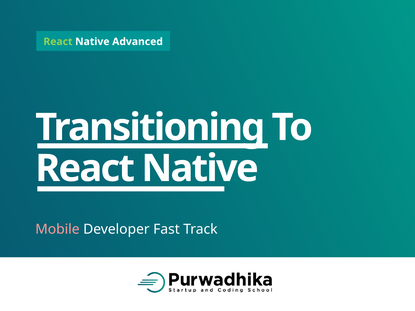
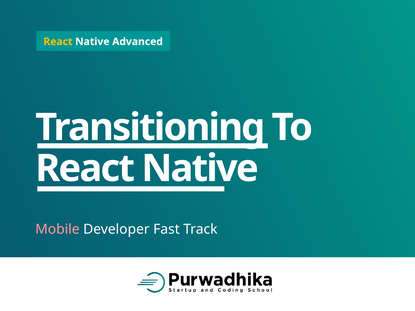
React colour: light green -> yellow (58, 42)
